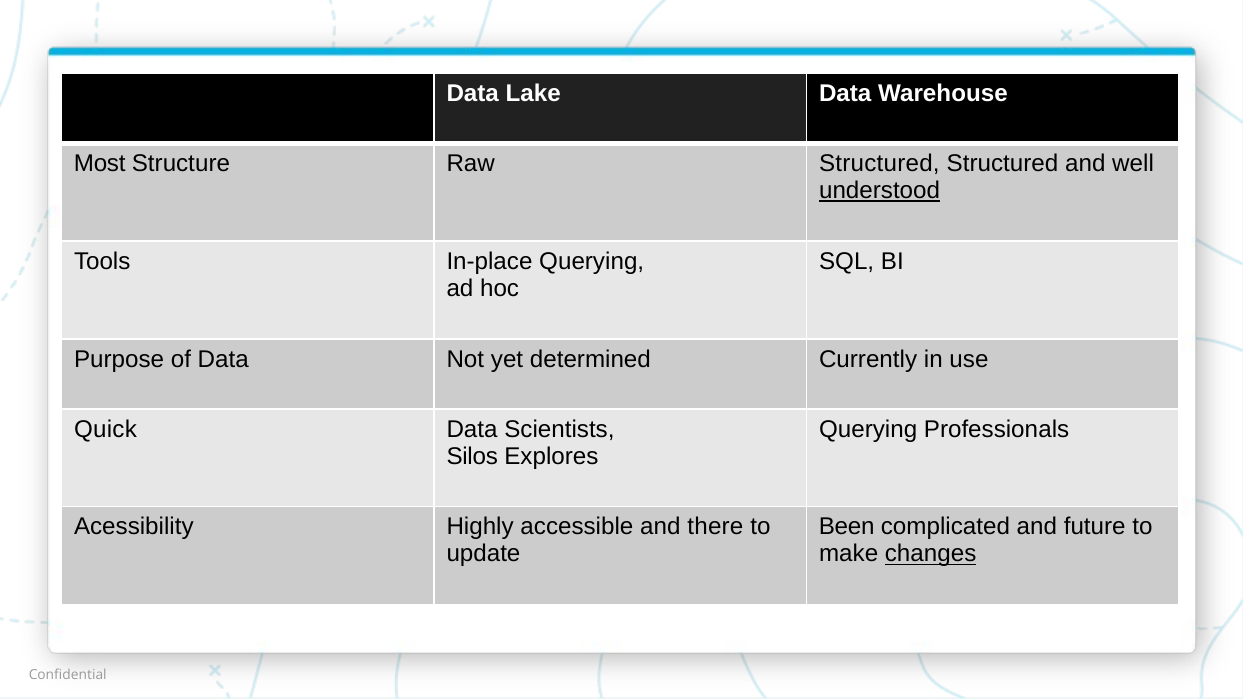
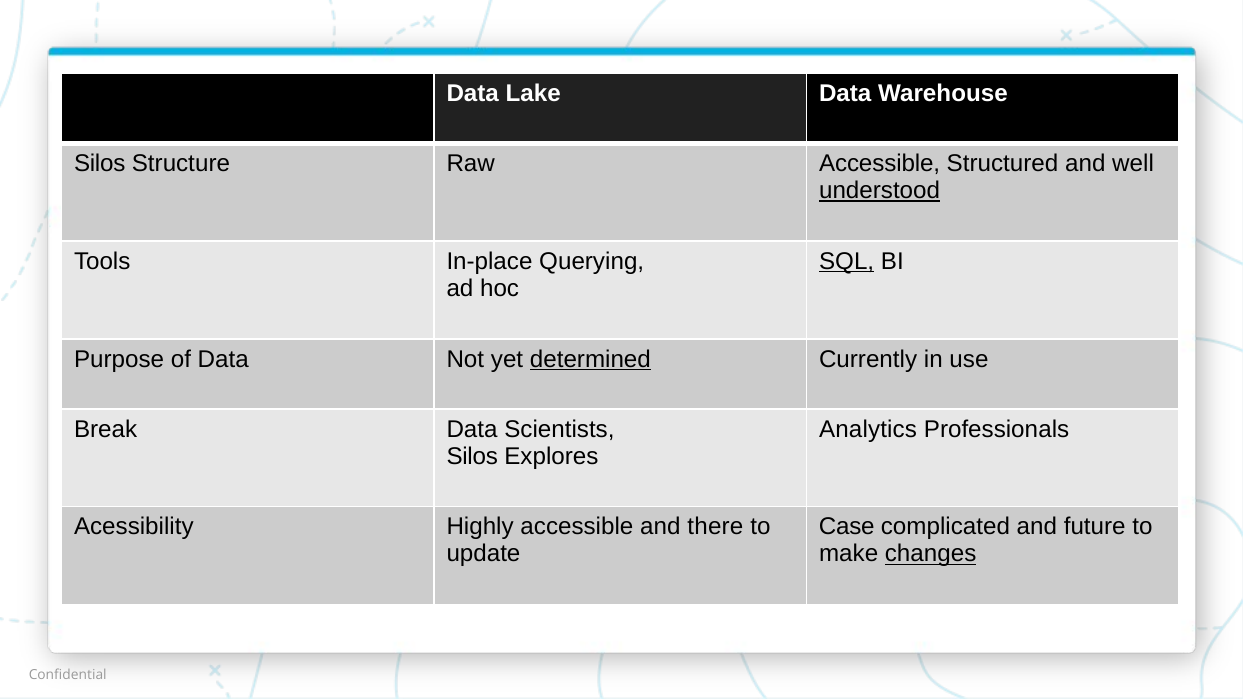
Most: Most -> Silos (100, 164)
Raw Structured: Structured -> Accessible (880, 164)
SQL underline: none -> present (847, 261)
determined underline: none -> present (590, 359)
Quick: Quick -> Break (106, 429)
Querying: Querying -> Analytics (868, 429)
Been: Been -> Case (847, 527)
